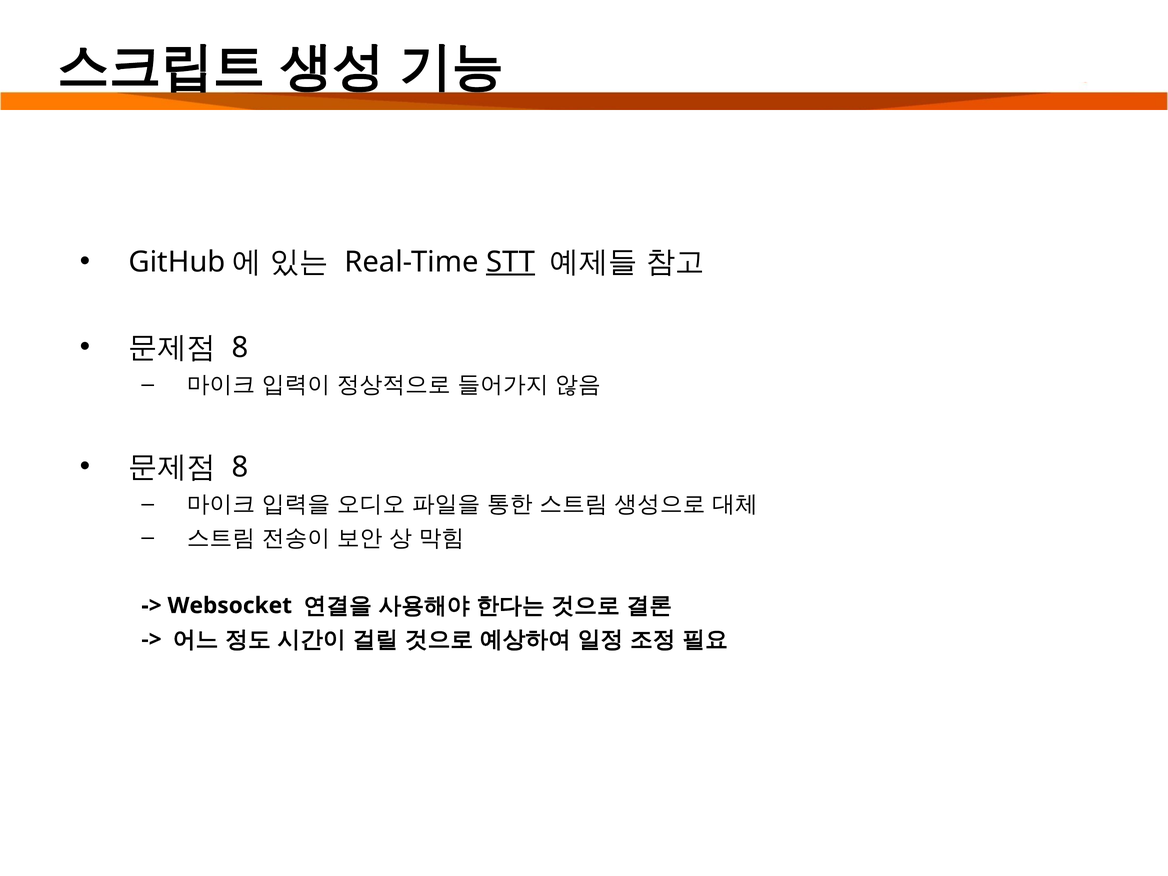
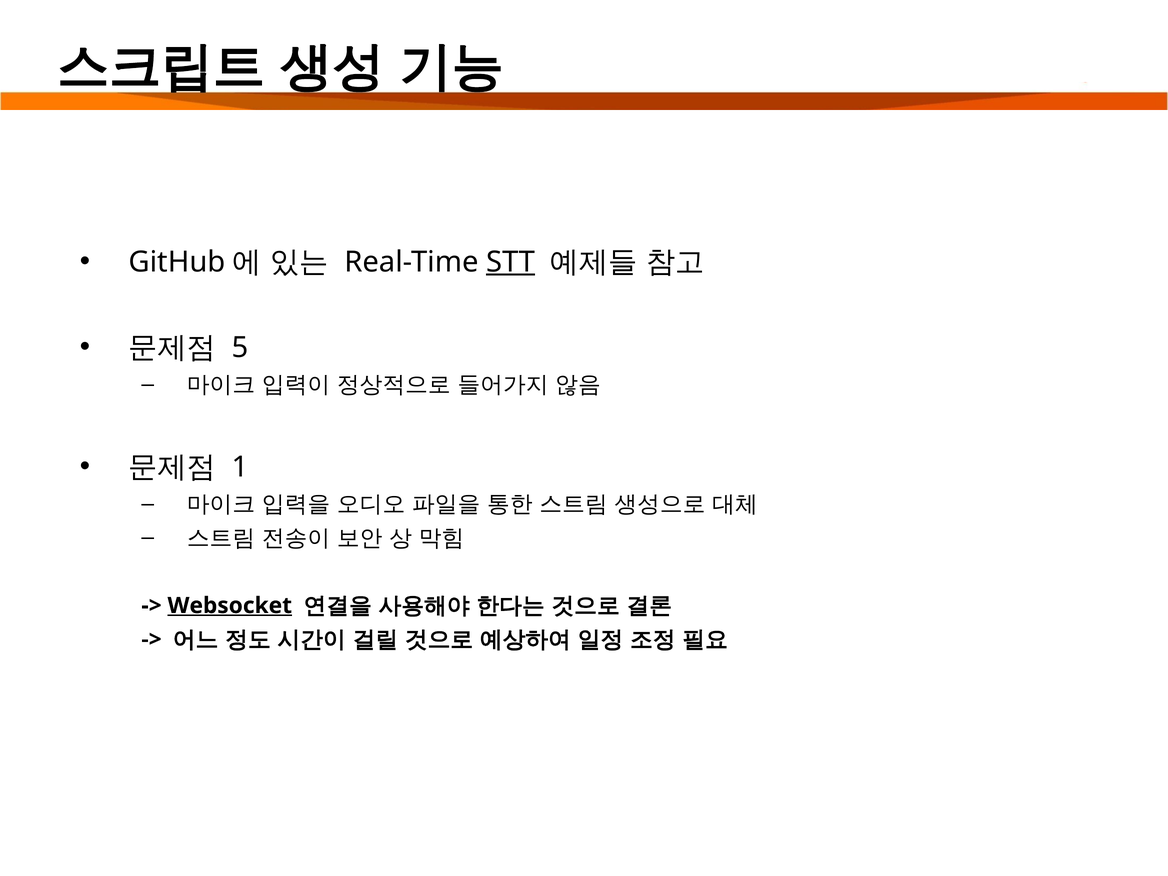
8: 8 -> 5 (240, 348)
8: 8 -> 1 (240, 467)
Websocket underline: none -> present (230, 606)
